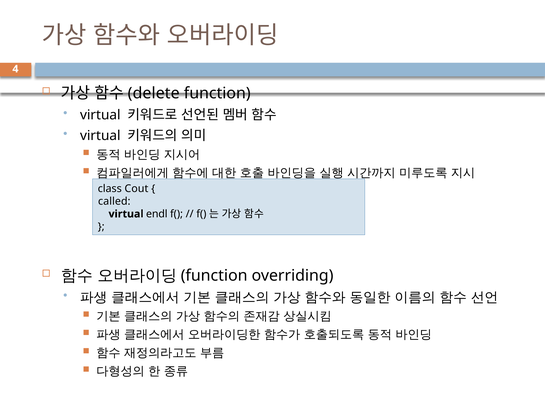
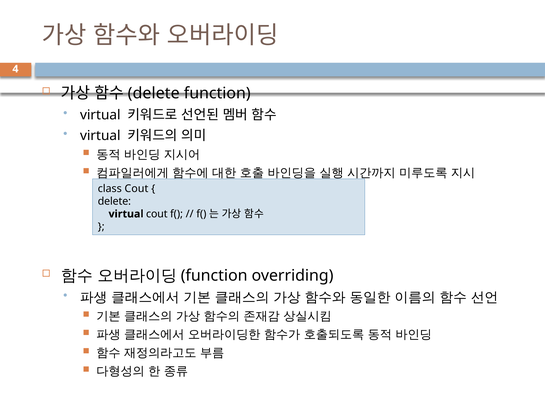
called: called -> delete (114, 201)
virtual endl: endl -> cout (157, 214)
